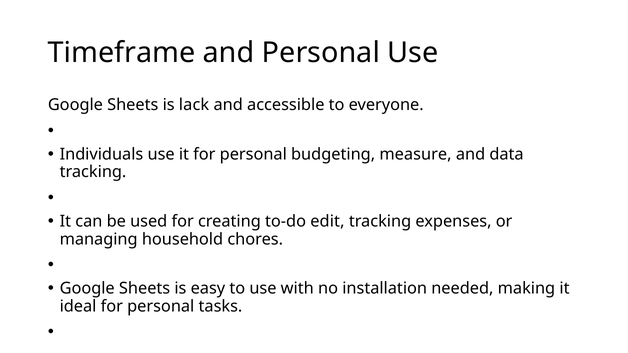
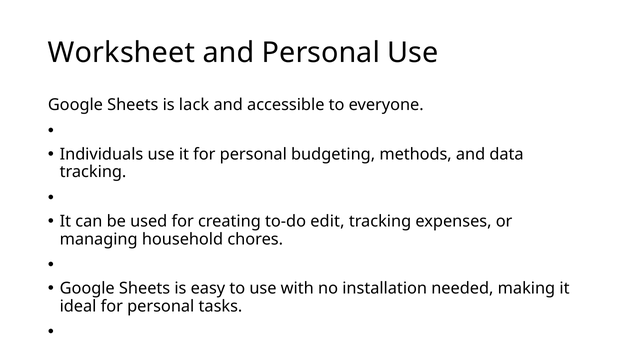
Timeframe: Timeframe -> Worksheet (122, 53)
measure: measure -> methods (416, 155)
